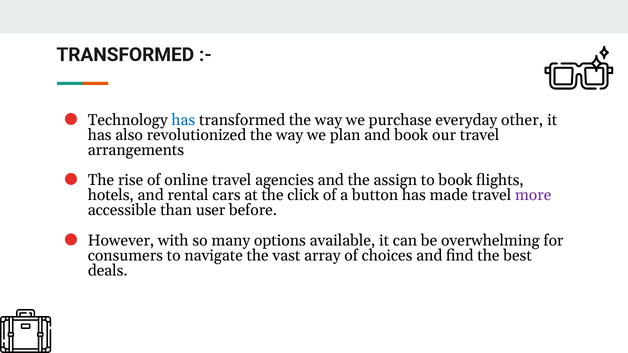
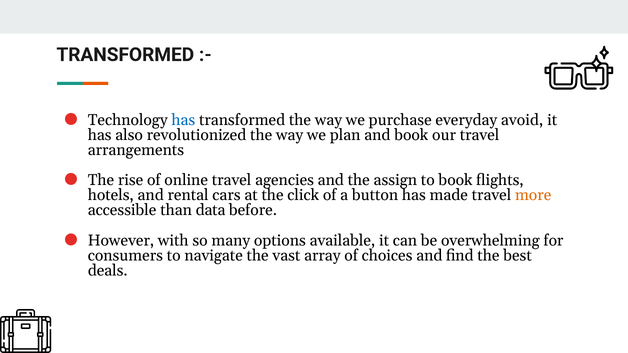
other: other -> avoid (522, 120)
more colour: purple -> orange (533, 195)
user: user -> data (211, 210)
